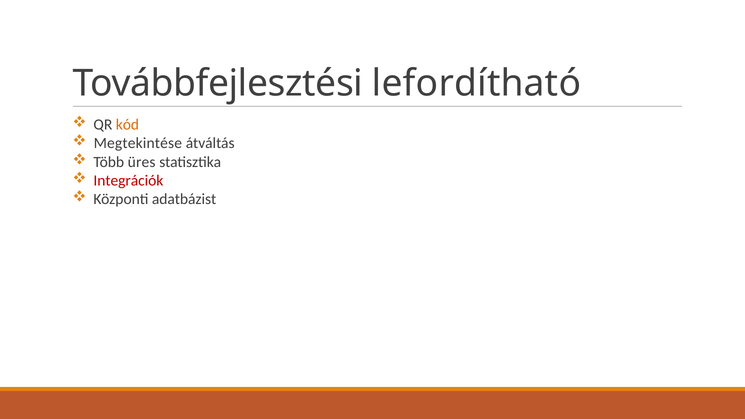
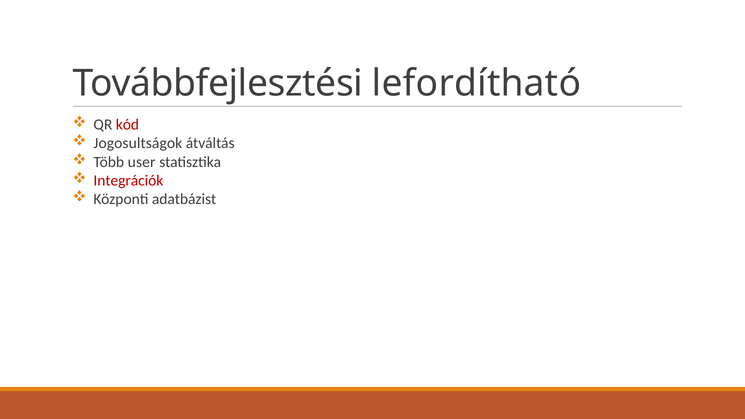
kód colour: orange -> red (127, 125)
Megtekintése: Megtekintése -> Jogosultságok (138, 143)
üres: üres -> user (142, 162)
